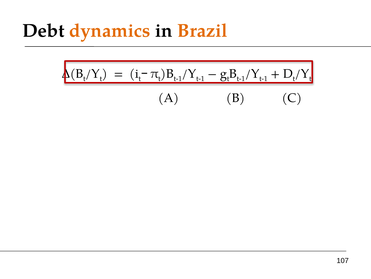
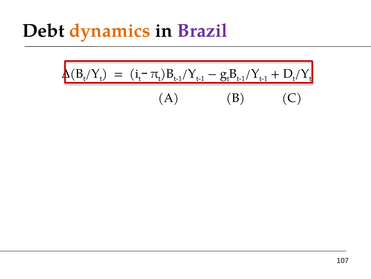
Brazil colour: orange -> purple (202, 31)
